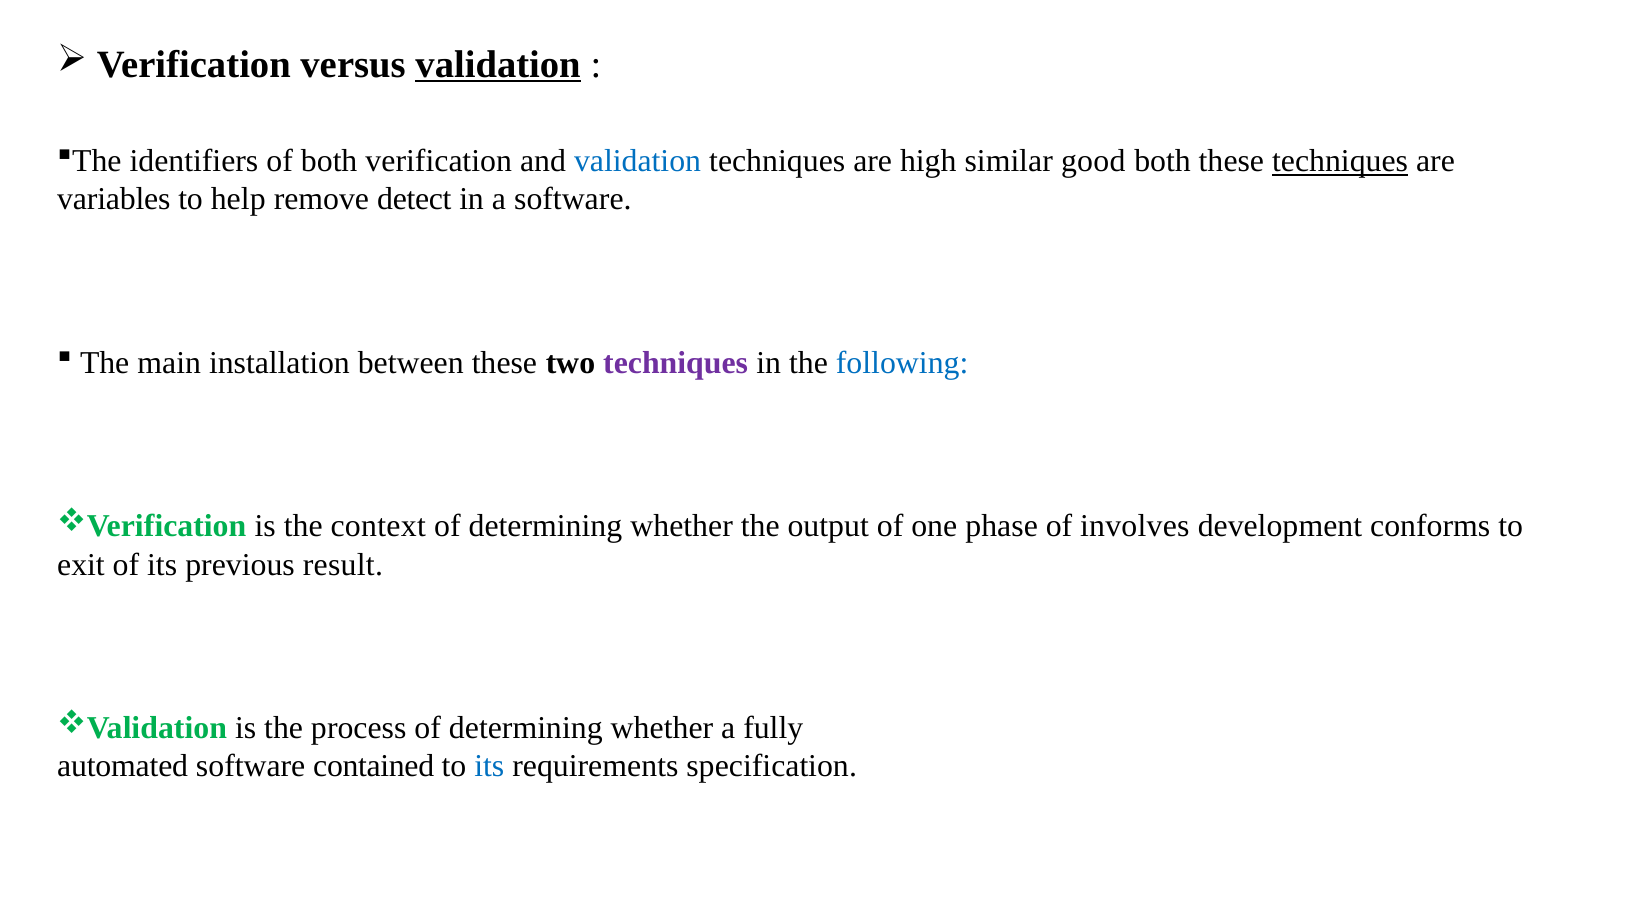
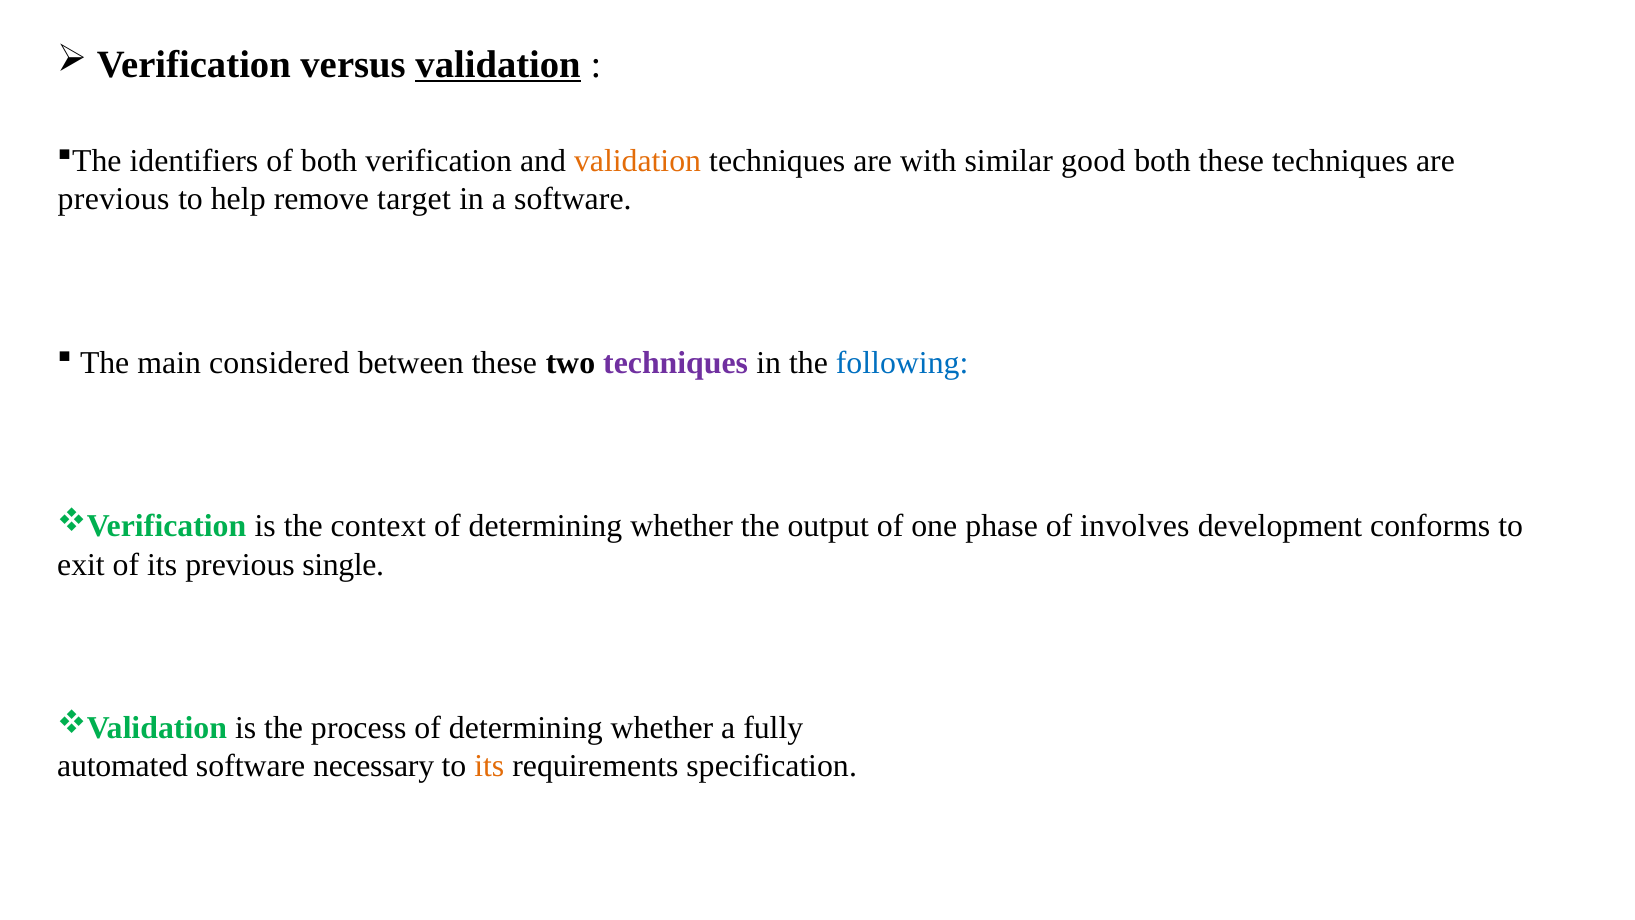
validation colour: blue -> orange (638, 161)
high: high -> with (928, 161)
techniques underline: present -> none (1340, 161)
variables: variables -> previous (114, 199)
detect: detect -> target (414, 199)
installation: installation -> considered (279, 363)
result: result -> single (343, 564)
contained: contained -> necessary (374, 766)
its colour: blue -> orange (489, 766)
